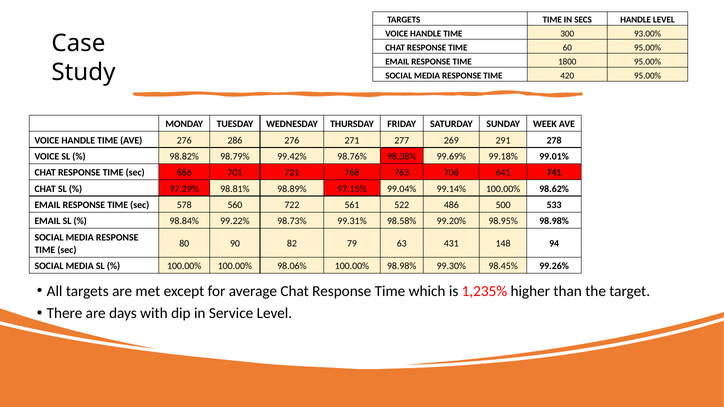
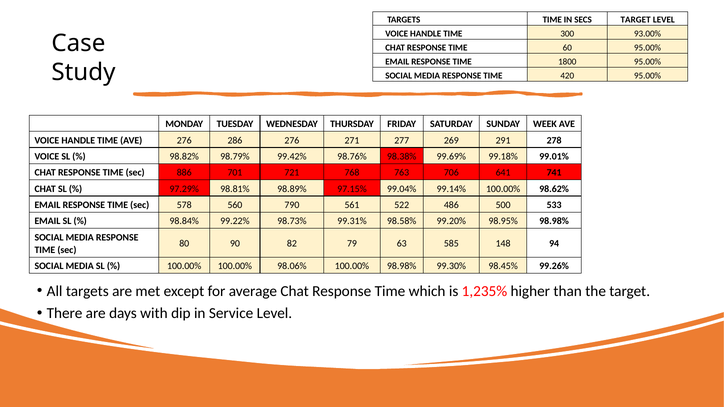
SECS HANDLE: HANDLE -> TARGET (636, 20)
722: 722 -> 790 (292, 205)
431: 431 -> 585 (451, 244)
